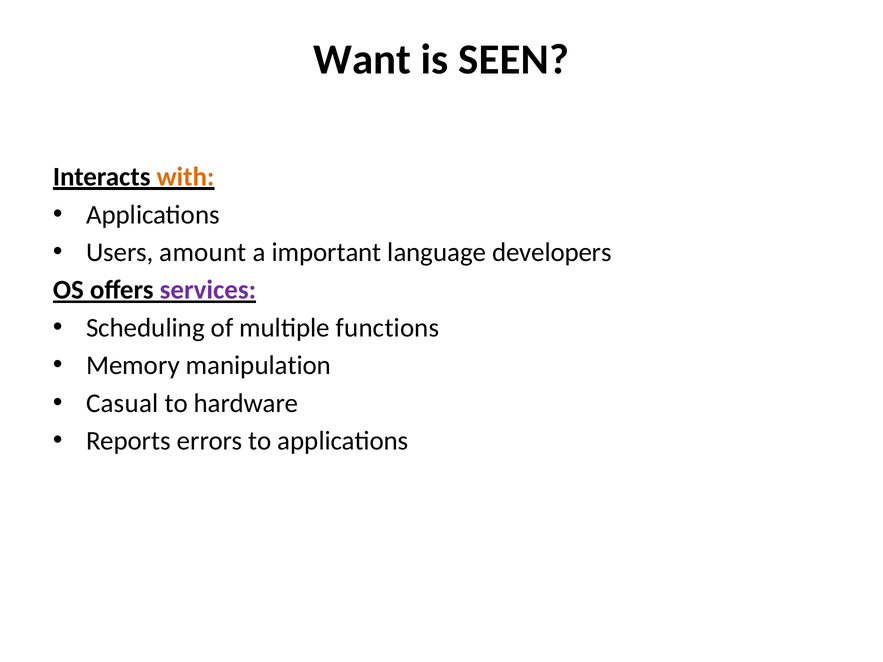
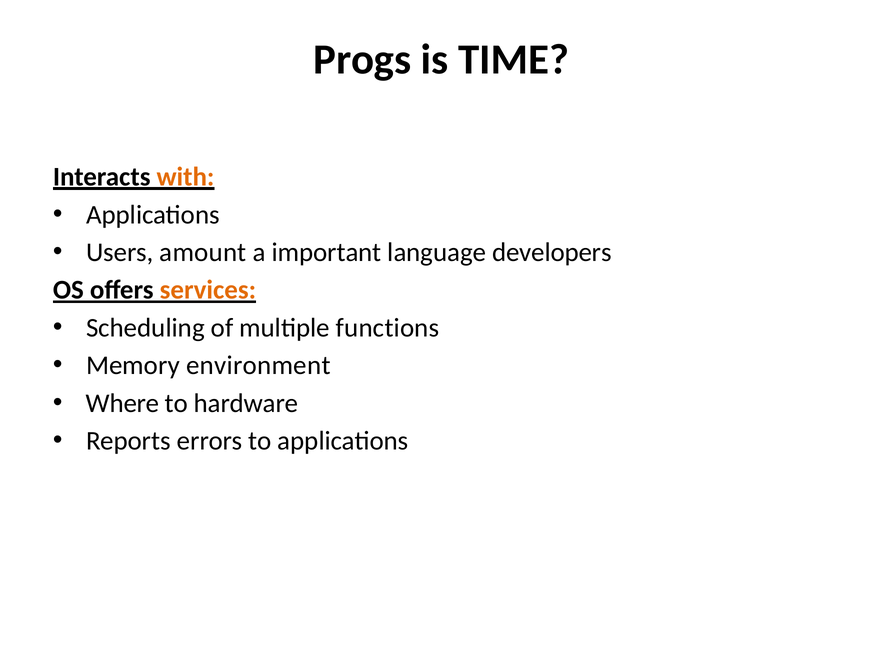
Want: Want -> Progs (362, 60)
SEEN: SEEN -> TIME (514, 60)
services colour: purple -> orange (208, 290)
manipulation: manipulation -> environment (258, 366)
Casual: Casual -> Where (123, 403)
